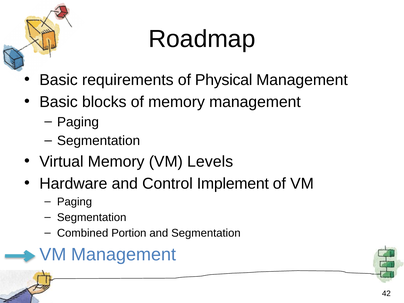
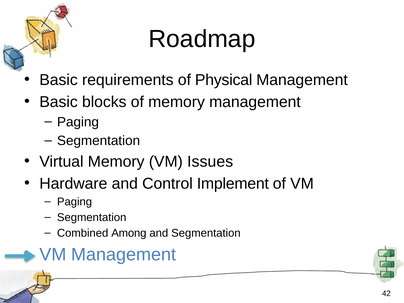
Levels: Levels -> Issues (210, 162)
Portion: Portion -> Among (129, 233)
